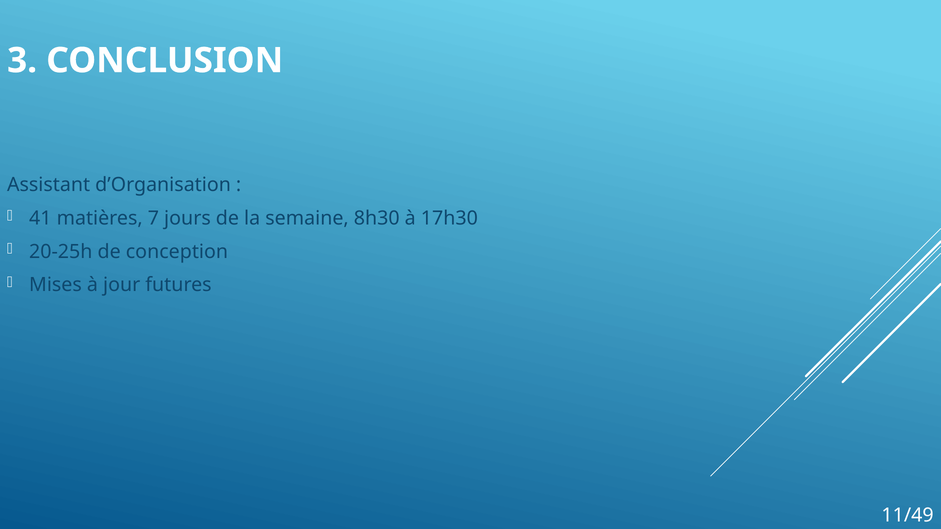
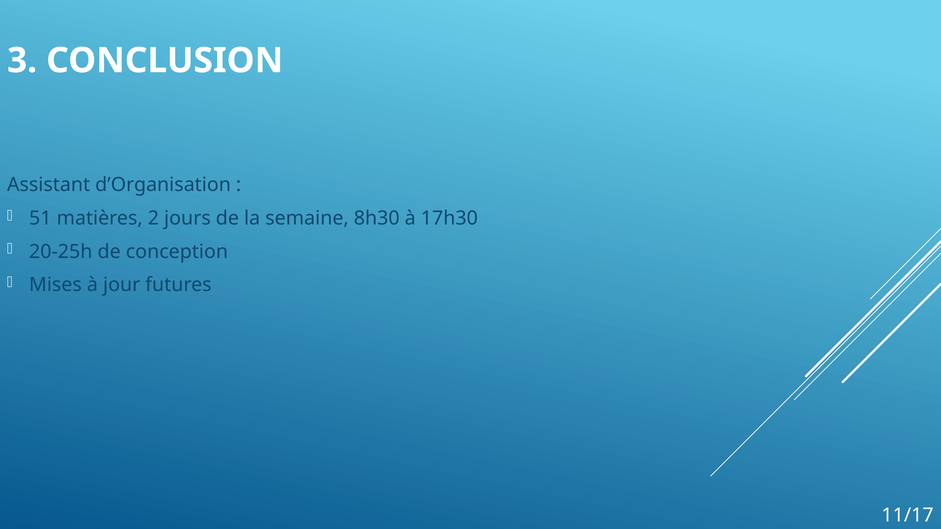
41: 41 -> 51 (40, 218)
7: 7 -> 2 (153, 218)
11/49: 11/49 -> 11/17 (908, 515)
